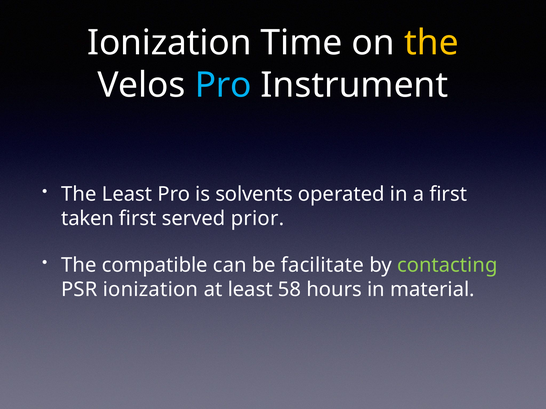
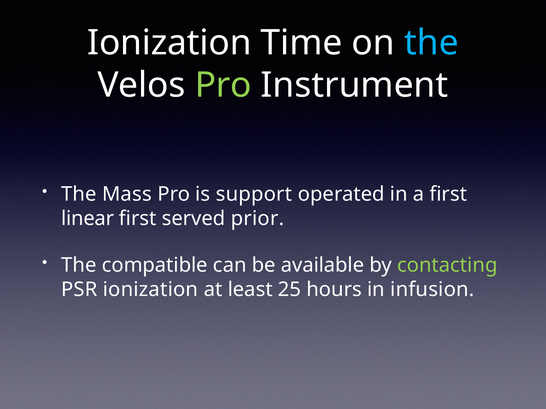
the colour: yellow -> light blue (431, 43)
Pro colour: light blue -> light green (223, 85)
The Least: Least -> Mass (127, 194)
solvents: solvents -> support (254, 194)
taken: taken -> linear (88, 219)
facilitate: facilitate -> available (323, 266)
58: 58 -> 25 (290, 290)
material: material -> infusion (432, 290)
